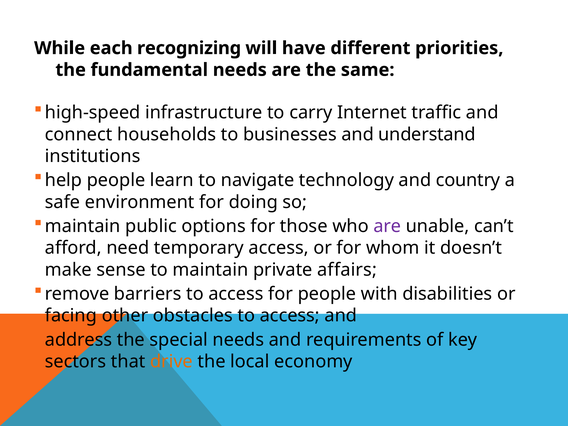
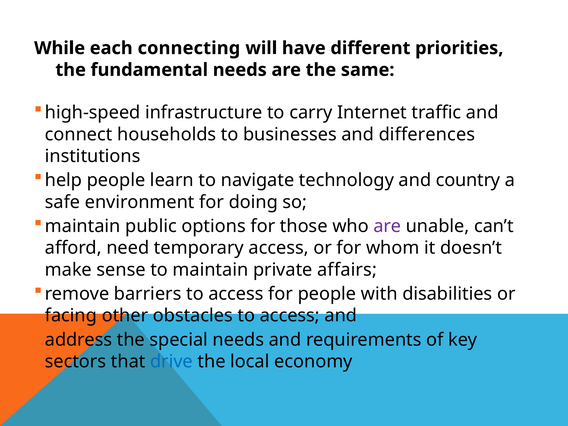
recognizing: recognizing -> connecting (189, 48)
understand: understand -> differences (427, 134)
drive colour: orange -> blue (171, 361)
